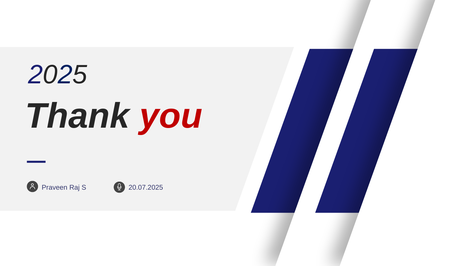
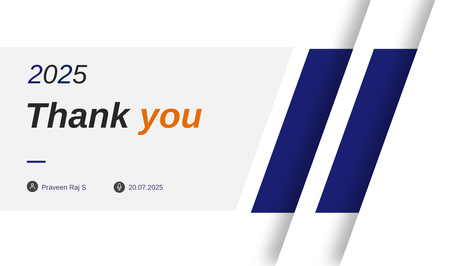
you colour: red -> orange (171, 116)
